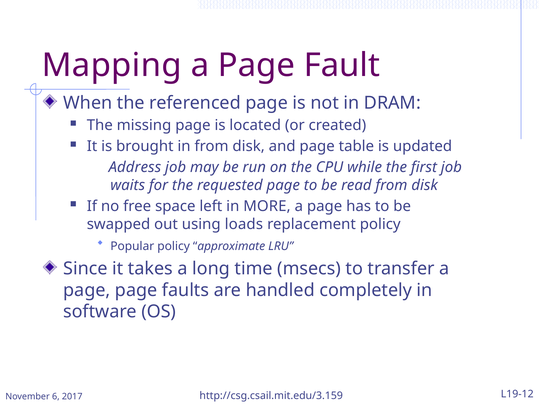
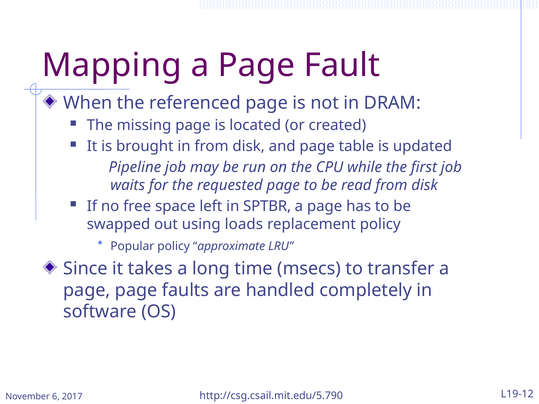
Address: Address -> Pipeline (135, 167)
MORE: MORE -> SPTBR (267, 206)
http://csg.csail.mit.edu/3.159: http://csg.csail.mit.edu/3.159 -> http://csg.csail.mit.edu/5.790 (271, 396)
